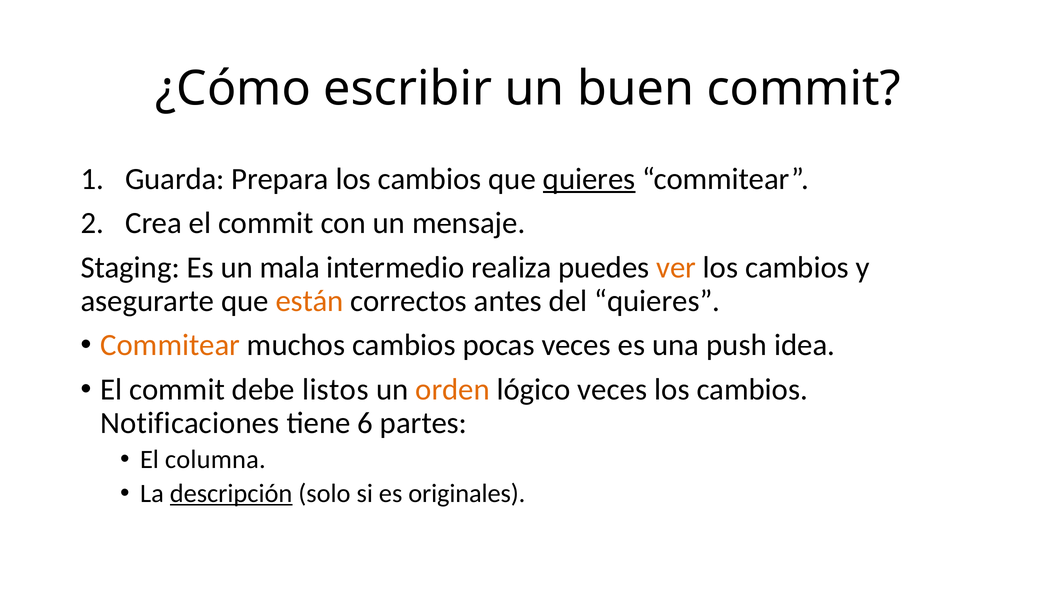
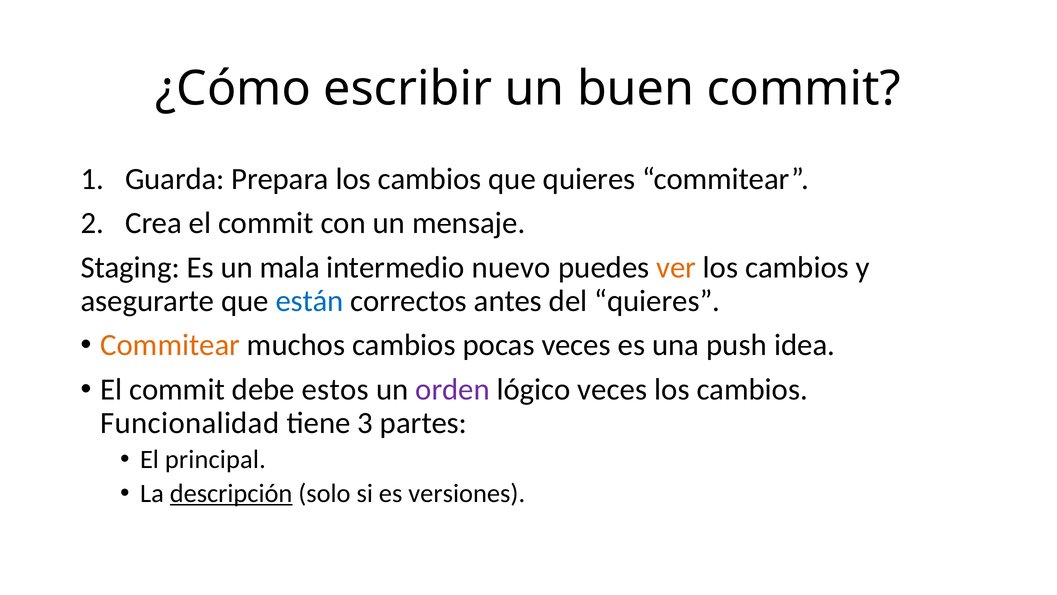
quieres underline: present -> none (589, 179)
realiza: realiza -> nuevo (511, 267)
están colour: orange -> blue (310, 301)
listos: listos -> estos (335, 389)
orden colour: orange -> purple (453, 389)
Notificaciones: Notificaciones -> Funcionalidad (190, 423)
6: 6 -> 3 (365, 423)
columna: columna -> principal (215, 459)
originales: originales -> versiones (467, 493)
